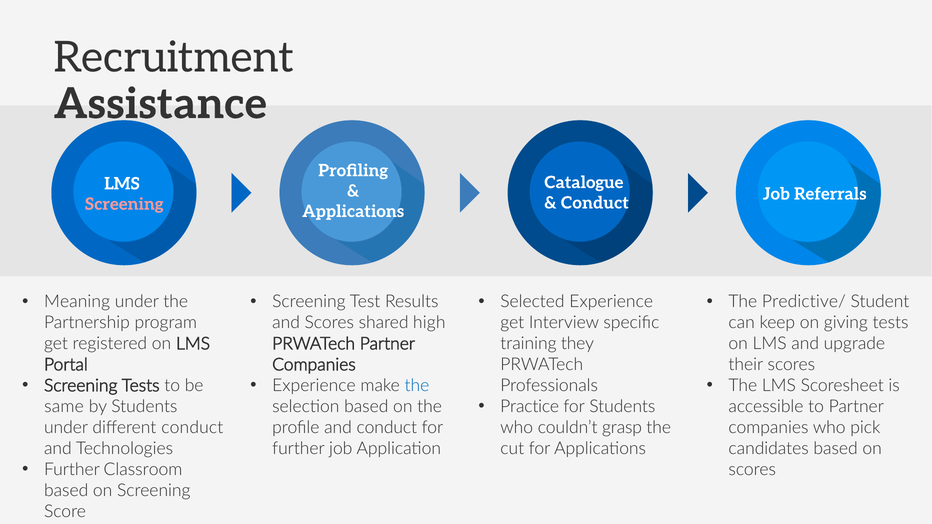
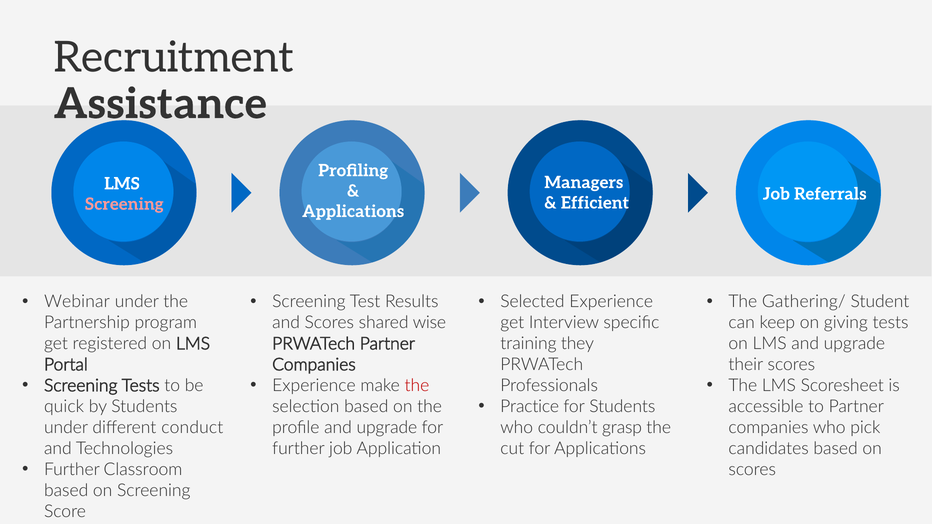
Catalogue: Catalogue -> Managers (584, 183)
Conduct: Conduct -> Efficient (595, 203)
Meaning: Meaning -> Webinar (77, 302)
Predictive/: Predictive/ -> Gathering/ (804, 302)
high: high -> wise (429, 323)
the colour: blue -> red (417, 386)
same: same -> quick (64, 407)
profile and conduct: conduct -> upgrade (387, 428)
